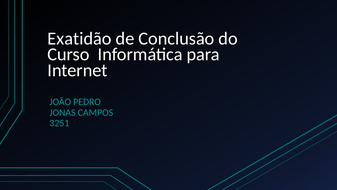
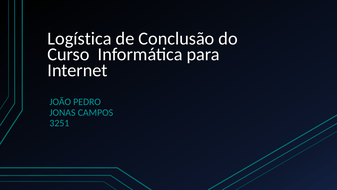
Exatidão: Exatidão -> Logística (80, 39)
